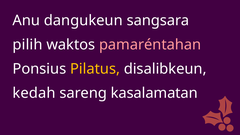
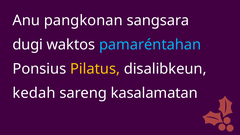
dangukeun: dangukeun -> pangkonan (83, 20)
pilih: pilih -> dugi (28, 45)
pamaréntahan colour: pink -> light blue (150, 45)
